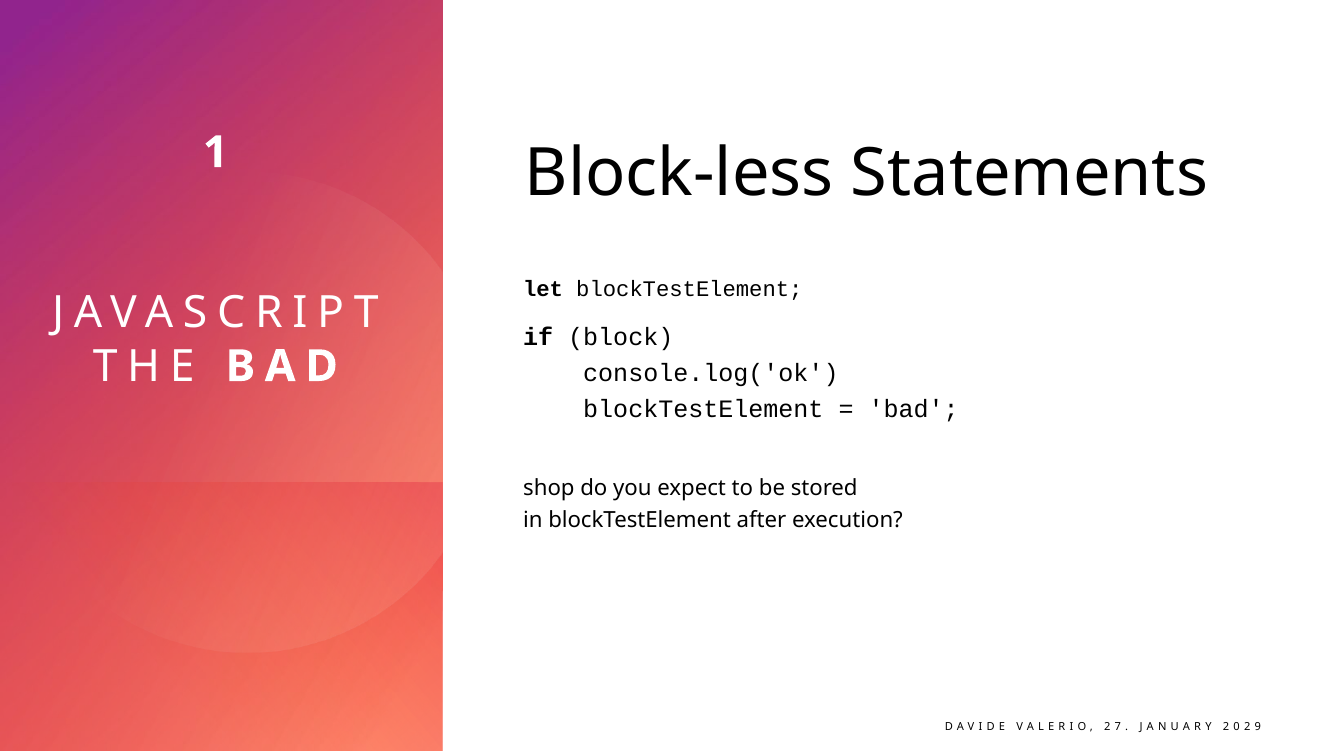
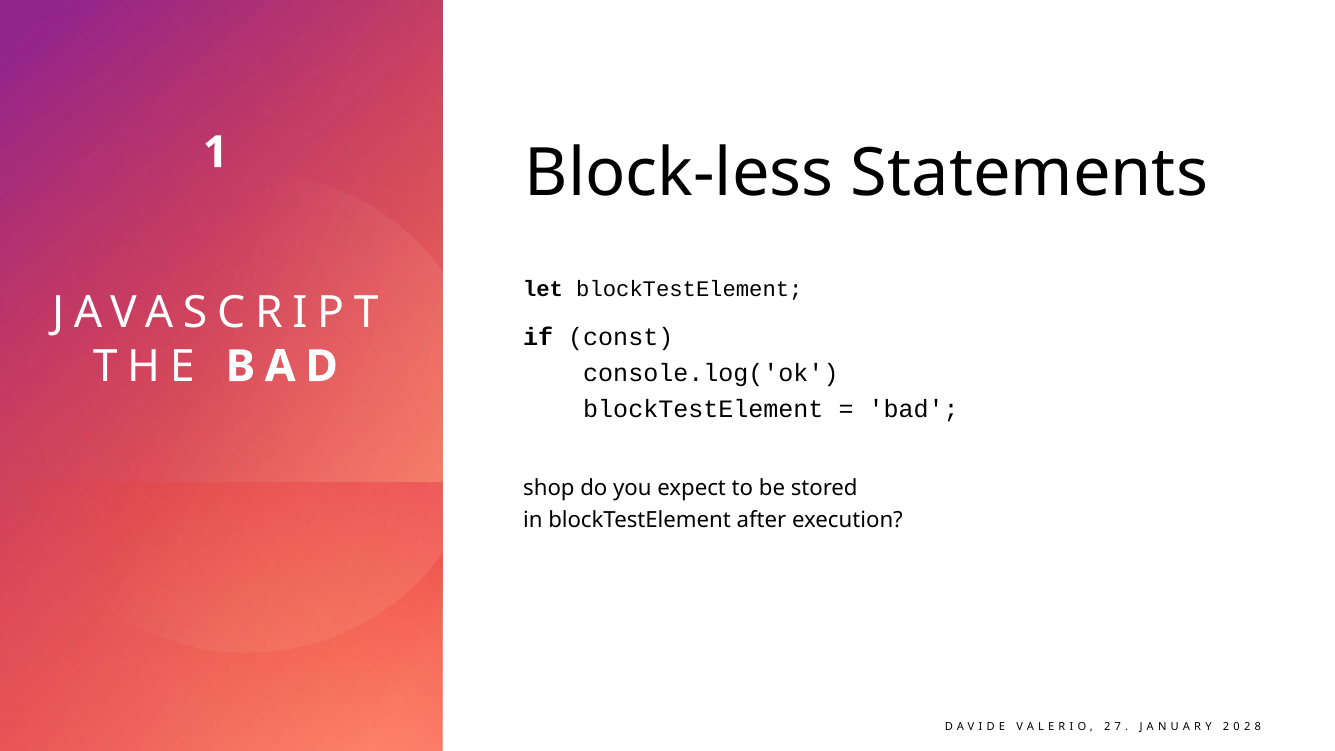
block: block -> const (621, 337)
9: 9 -> 8 (1258, 727)
